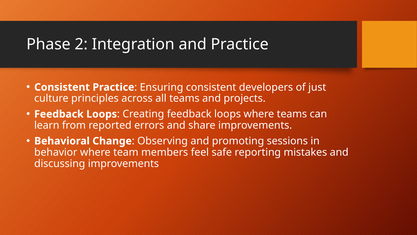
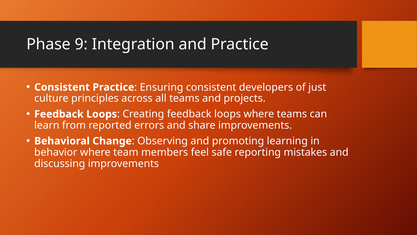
2: 2 -> 9 (81, 44)
sessions: sessions -> learning (287, 141)
